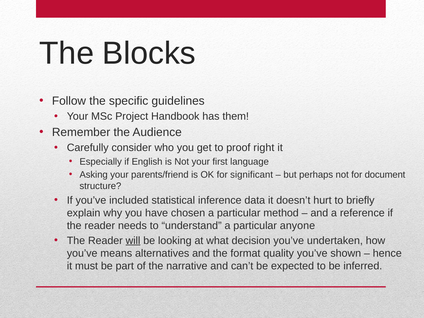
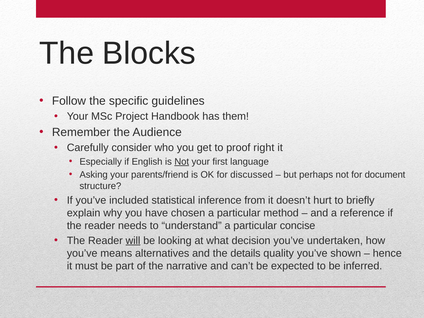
Not underline: none -> present (182, 162)
significant: significant -> discussed (252, 175)
data: data -> from (255, 200)
anyone: anyone -> concise (298, 226)
format: format -> details (245, 253)
